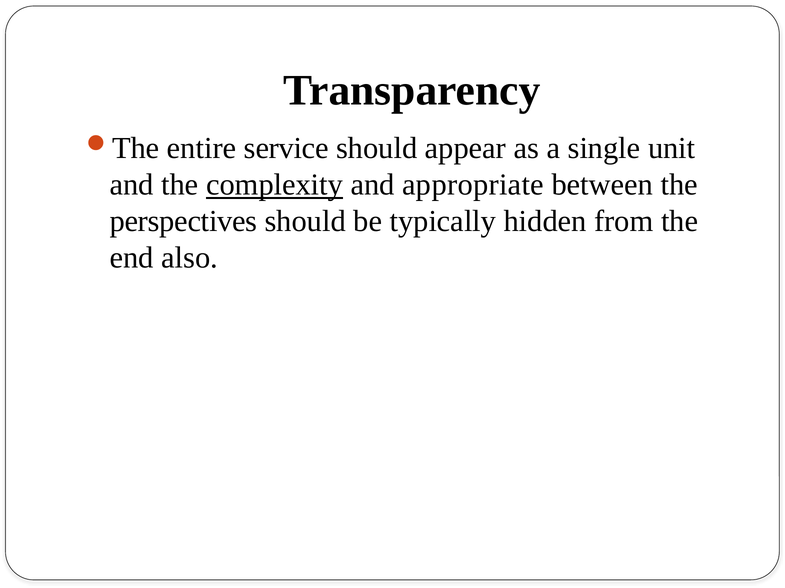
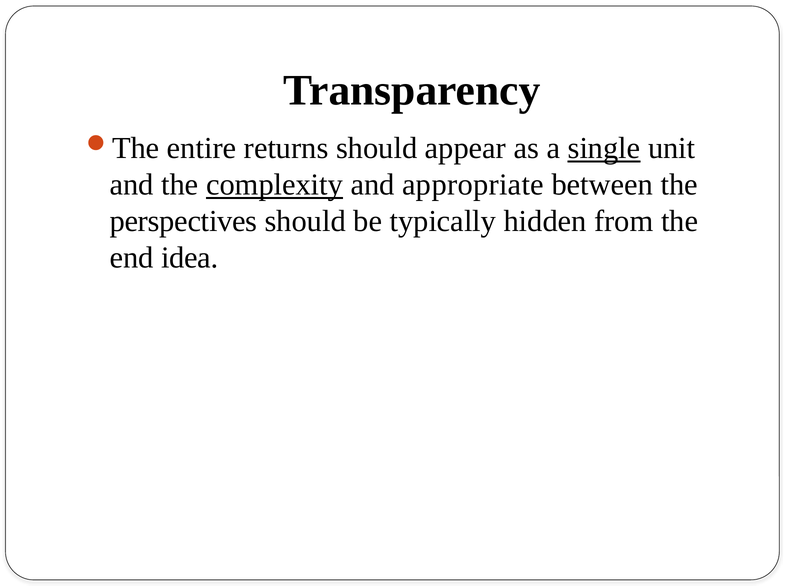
service: service -> returns (286, 149)
single underline: none -> present (604, 149)
also: also -> idea (190, 258)
